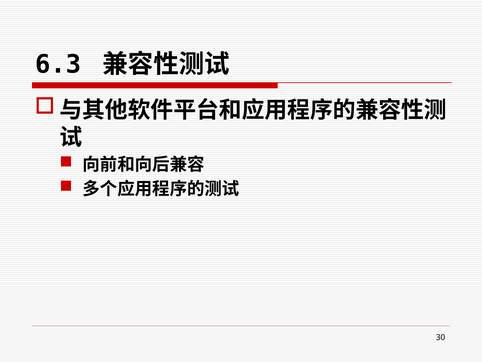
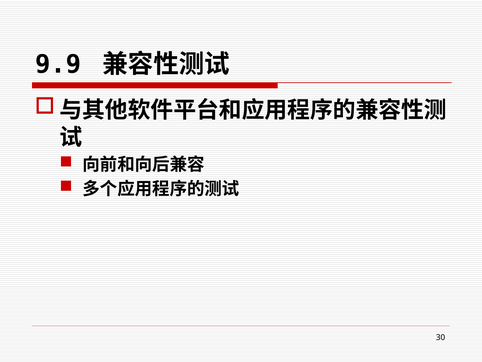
6.3: 6.3 -> 9.9 (58, 64)
